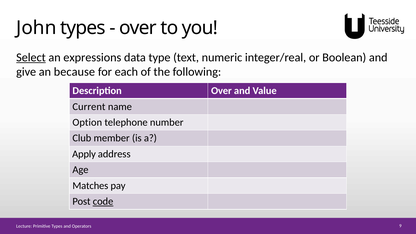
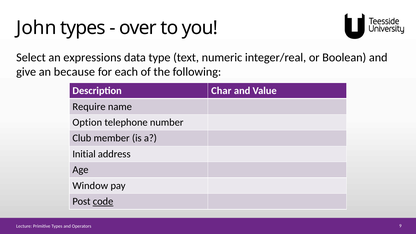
Select underline: present -> none (31, 57)
Description Over: Over -> Char (221, 91)
Current: Current -> Require (89, 107)
Apply: Apply -> Initial (84, 154)
Matches: Matches -> Window (90, 186)
